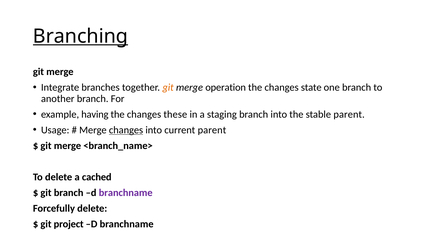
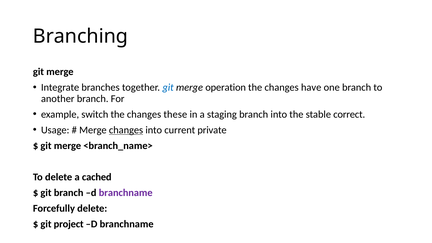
Branching underline: present -> none (81, 36)
git colour: orange -> blue (168, 88)
state: state -> have (311, 88)
having: having -> switch (95, 114)
stable parent: parent -> correct (349, 114)
current parent: parent -> private (212, 130)
